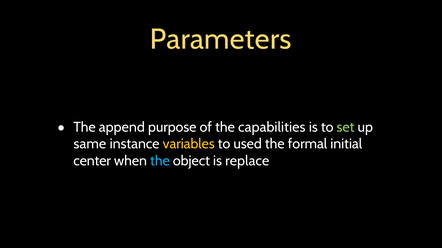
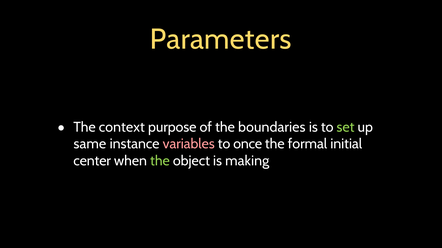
append: append -> context (122, 127)
capabilities: capabilities -> boundaries (272, 127)
variables colour: yellow -> pink (189, 144)
used: used -> once (248, 144)
the colour: light blue -> light green (160, 161)
replace: replace -> making (247, 161)
